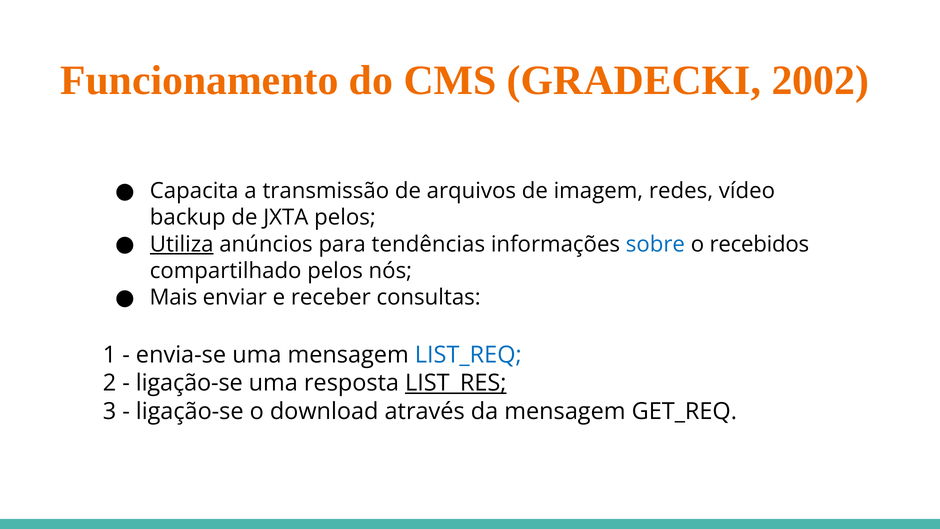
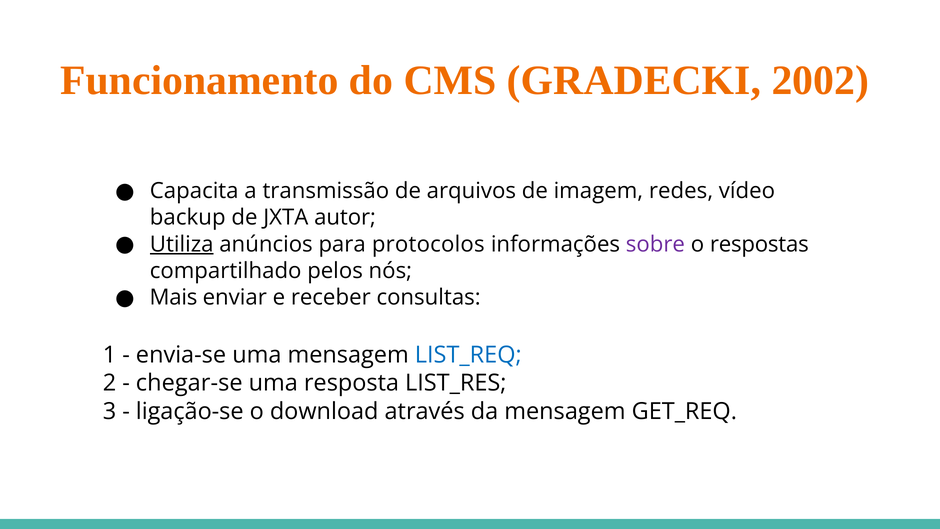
JXTA pelos: pelos -> autor (345, 217)
tendências: tendências -> protocolos (428, 244)
sobre colour: blue -> purple (655, 244)
recebidos: recebidos -> respostas (759, 244)
ligação-se: ligação-se -> chegar-se (189, 383)
LIST_RES underline: present -> none (456, 383)
